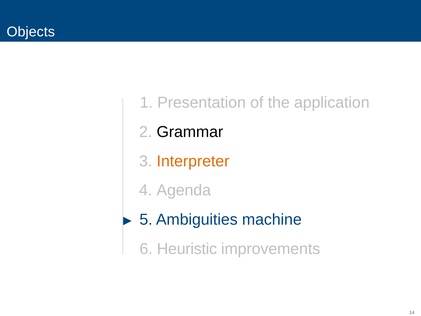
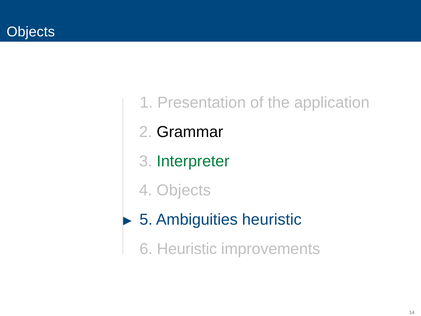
Interpreter colour: orange -> green (193, 161)
4 Agenda: Agenda -> Objects (184, 190)
Ambiguities machine: machine -> heuristic (272, 219)
